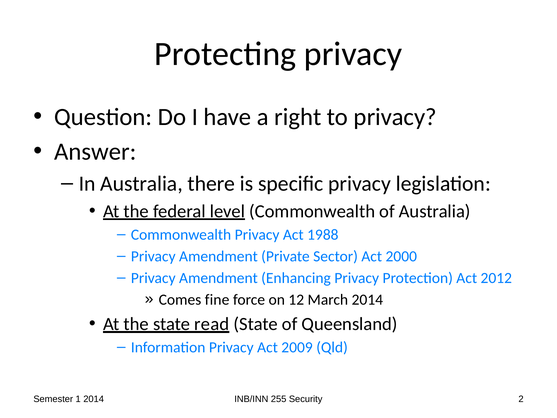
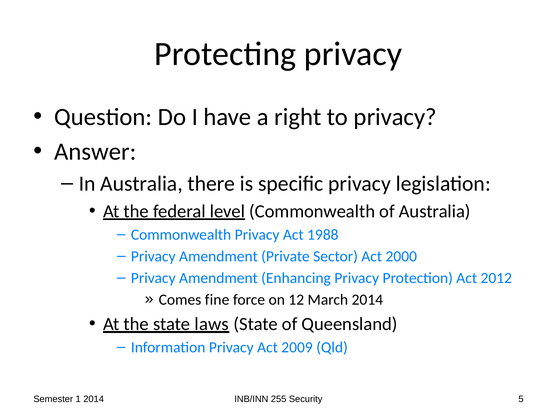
read: read -> laws (212, 324)
2: 2 -> 5 (521, 399)
